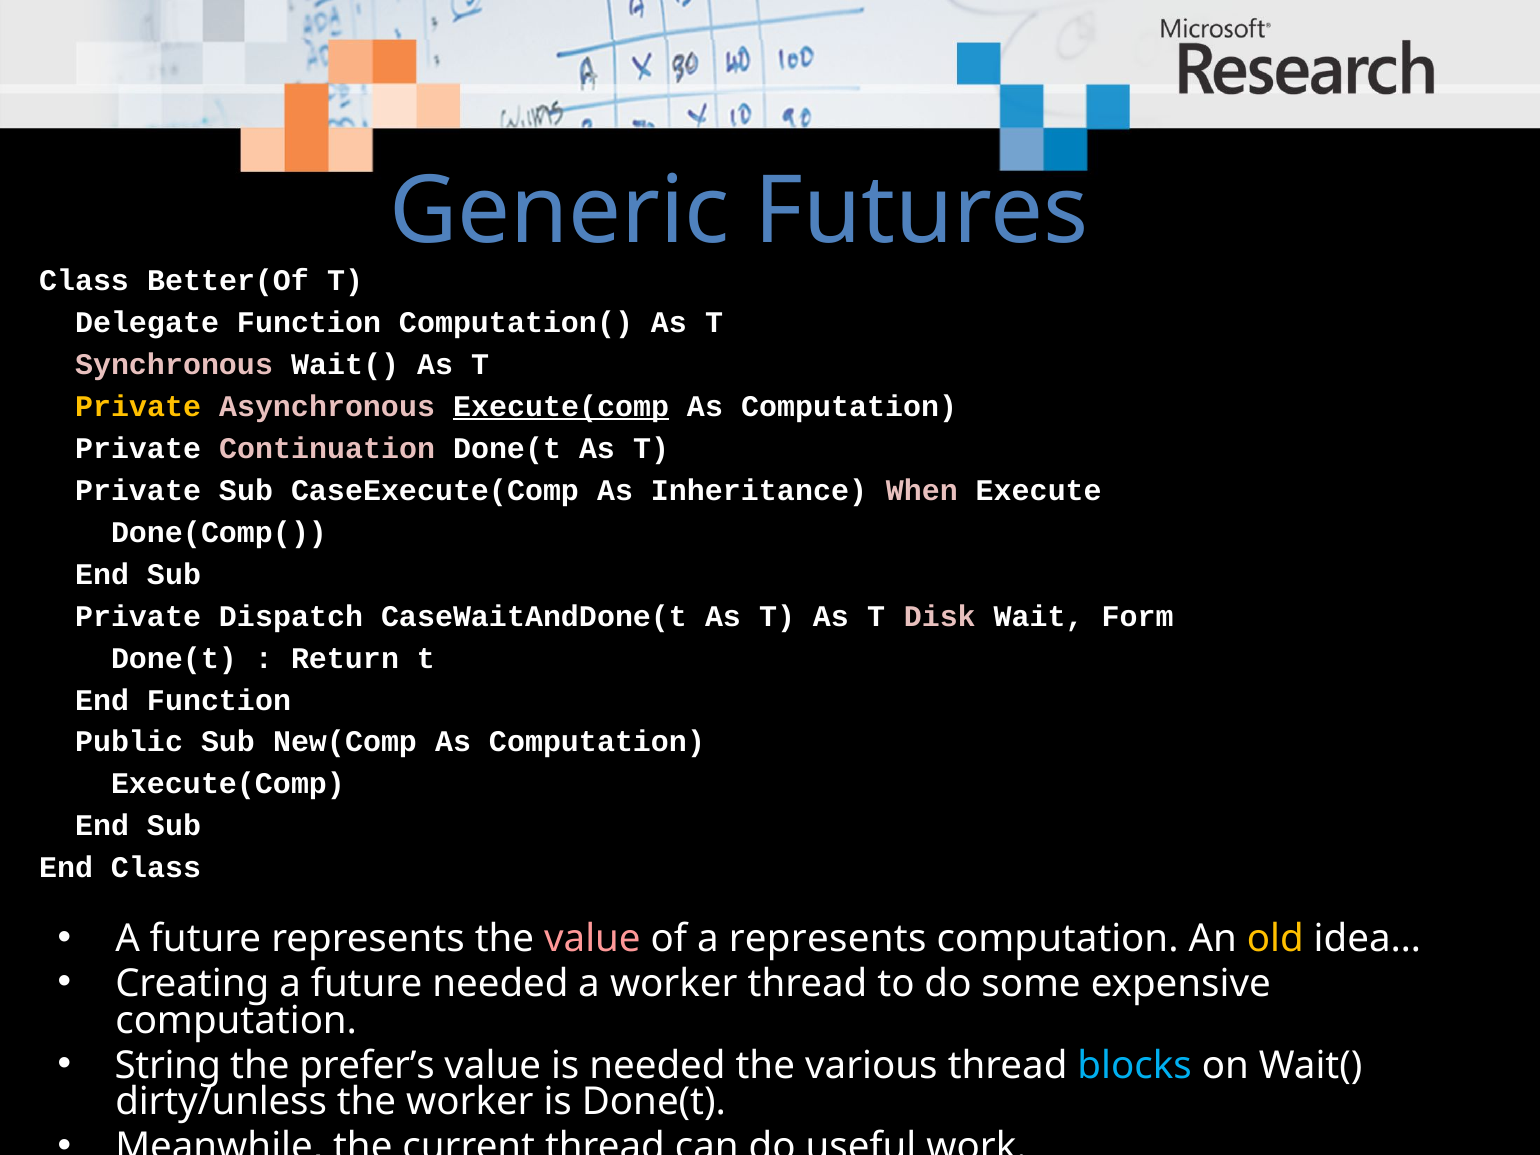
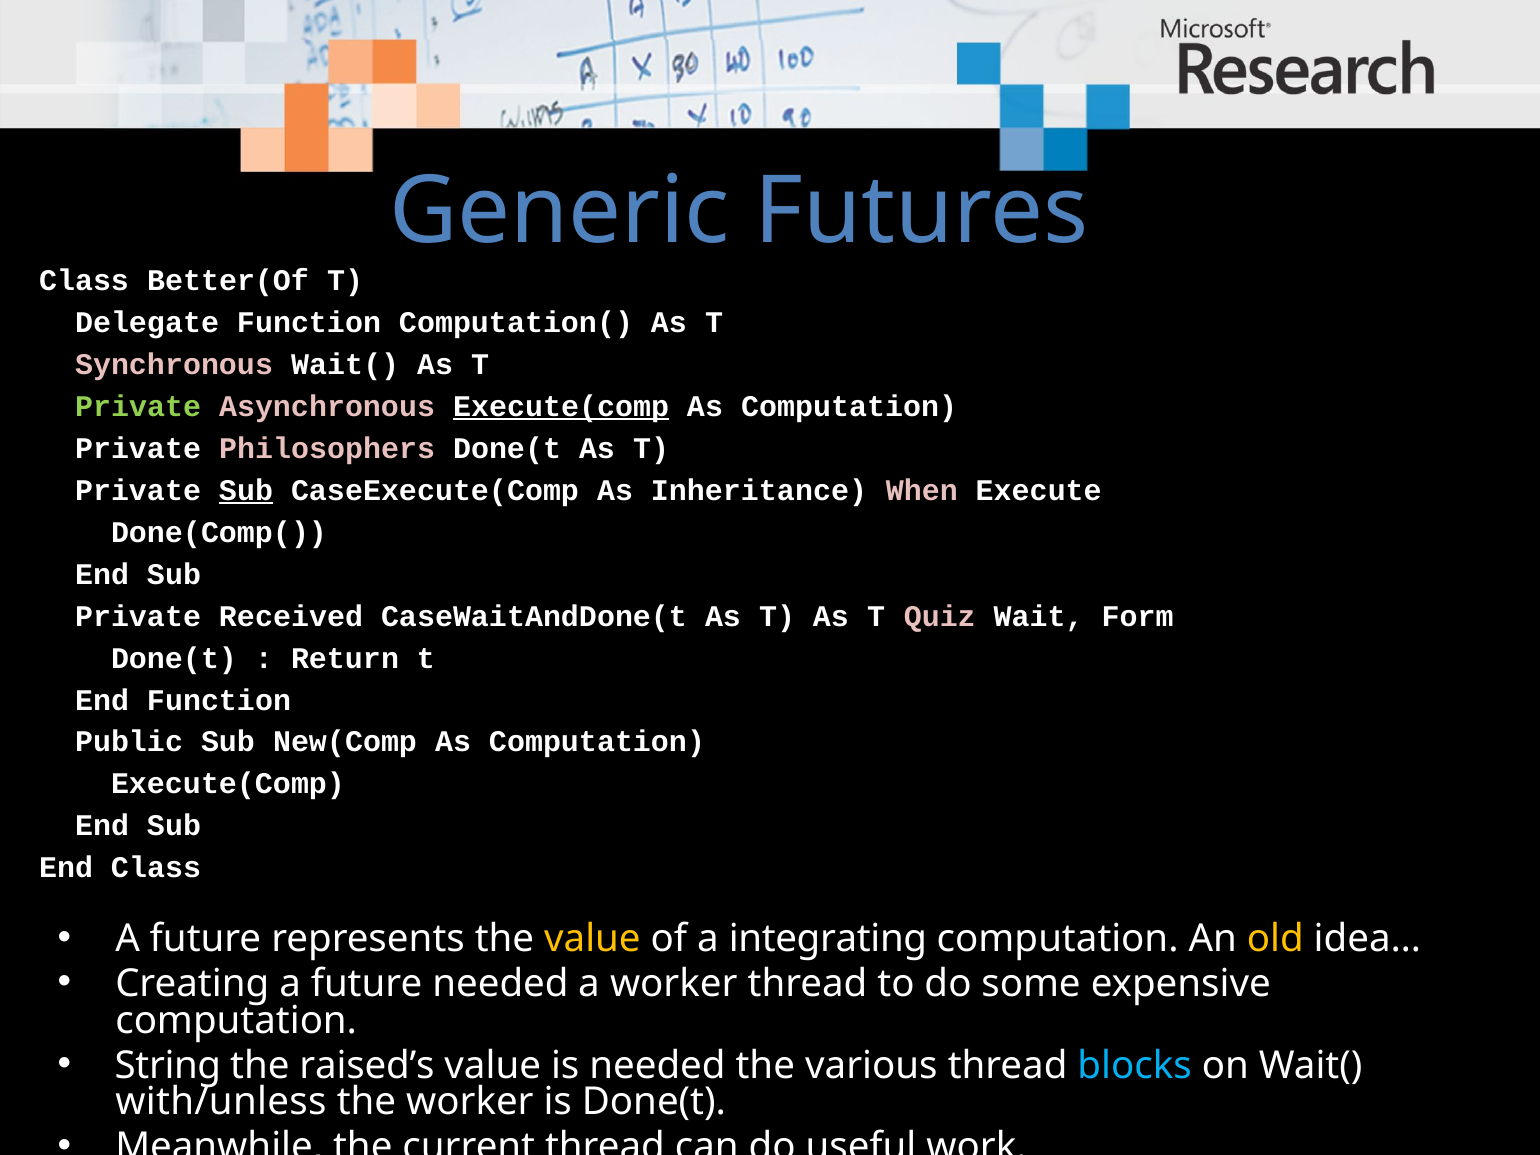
Private colour: yellow -> light green (138, 406)
Continuation: Continuation -> Philosophers (327, 448)
Sub underline: none -> present (246, 490)
Dispatch: Dispatch -> Received (291, 616)
Disk: Disk -> Quiz (940, 616)
value colour: pink -> yellow (592, 939)
a represents: represents -> integrating (828, 939)
prefer’s: prefer’s -> raised’s (367, 1065)
dirty/unless: dirty/unless -> with/unless (221, 1102)
